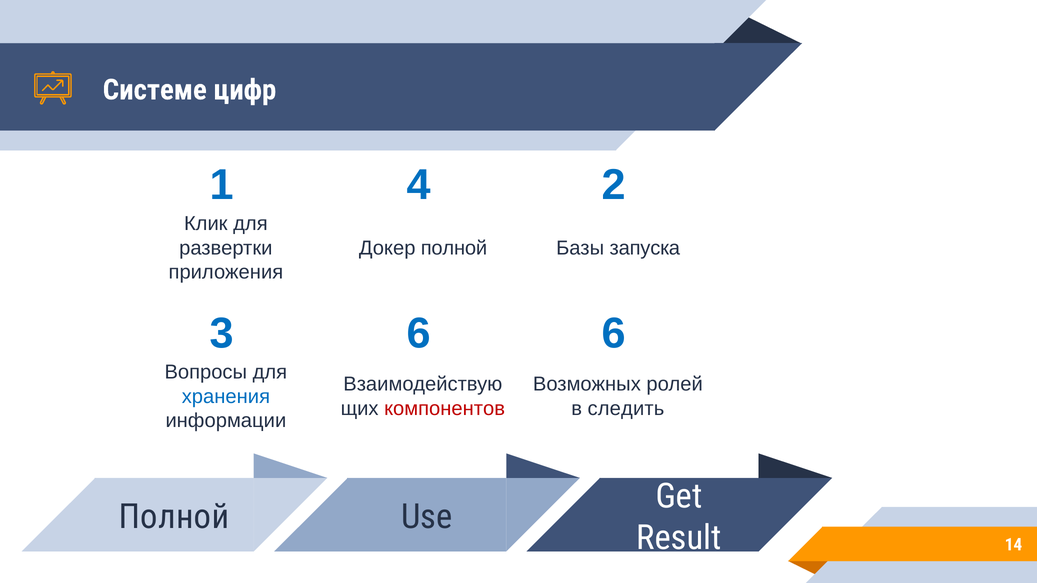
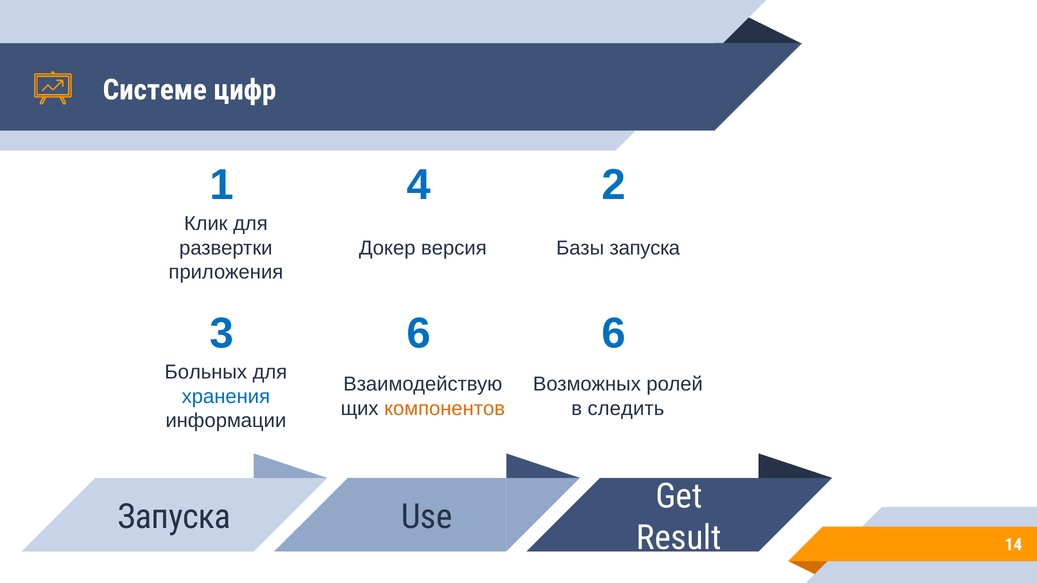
Докер полной: полной -> версия (454, 248)
Вопросы: Вопросы -> Больных (206, 372)
компонентов colour: red -> orange (445, 409)
Полной: Полной -> Запуска (174, 517)
